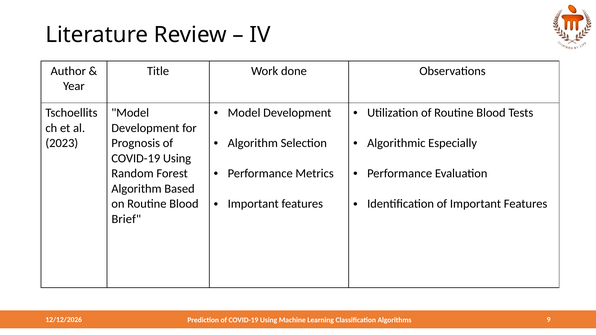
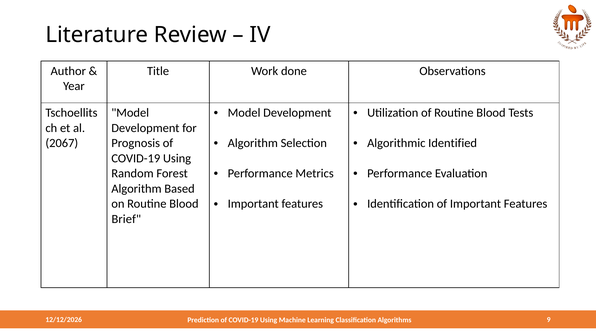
Especially: Especially -> Identified (453, 143)
2023: 2023 -> 2067 (62, 143)
